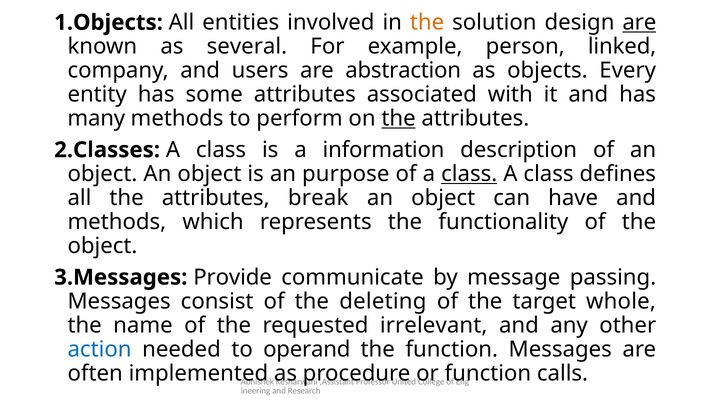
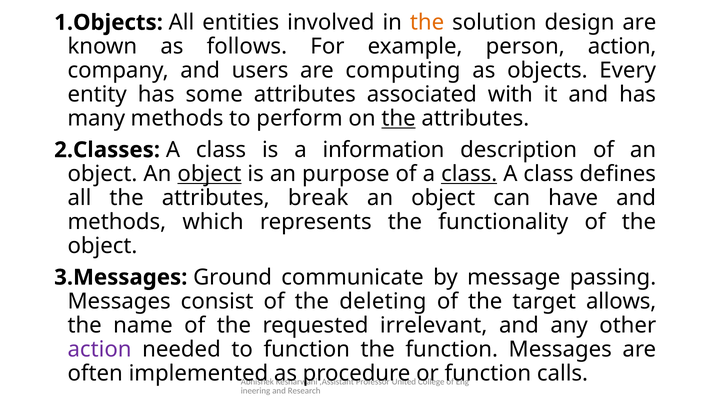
are underline: present -> none (639, 22)
several: several -> follows (247, 46)
person linked: linked -> action (622, 46)
abstraction: abstraction -> computing (403, 70)
object underline: none -> present (209, 174)
Provide: Provide -> Ground (233, 277)
whole: whole -> allows (621, 301)
action colour: blue -> purple (100, 349)
to operand: operand -> function (307, 349)
